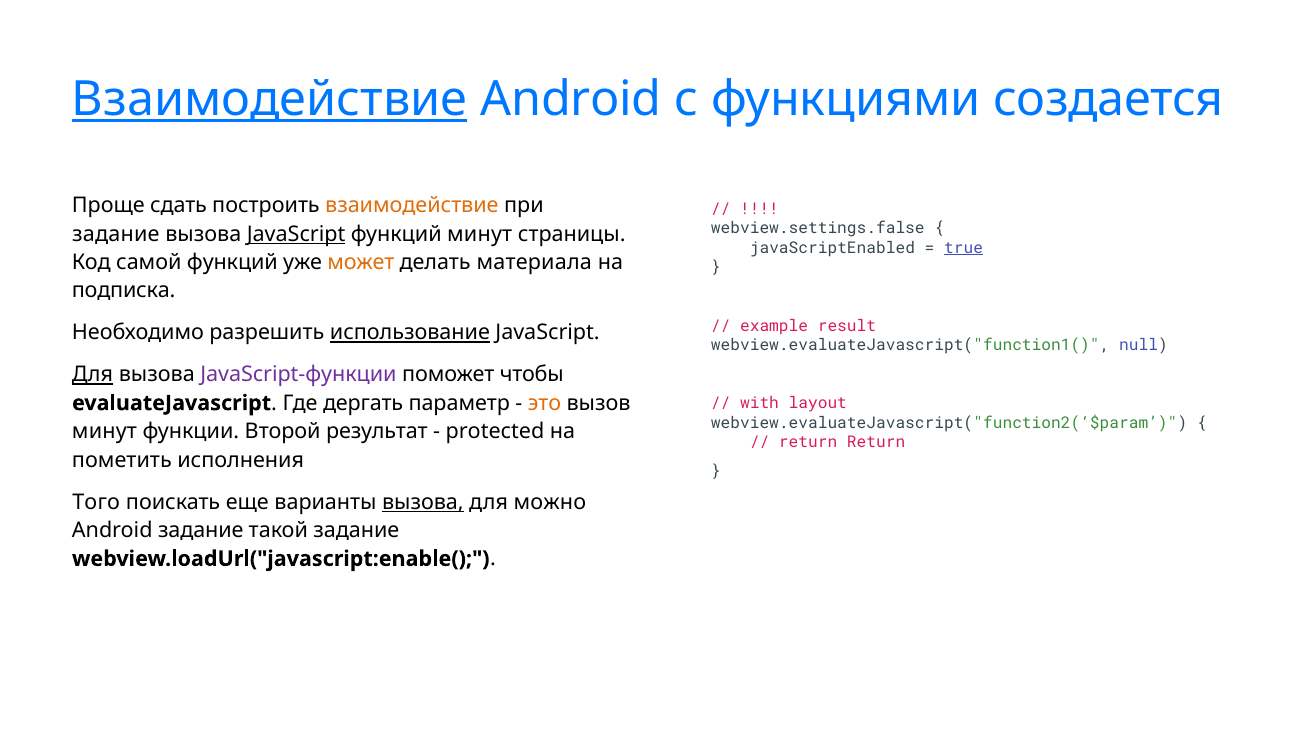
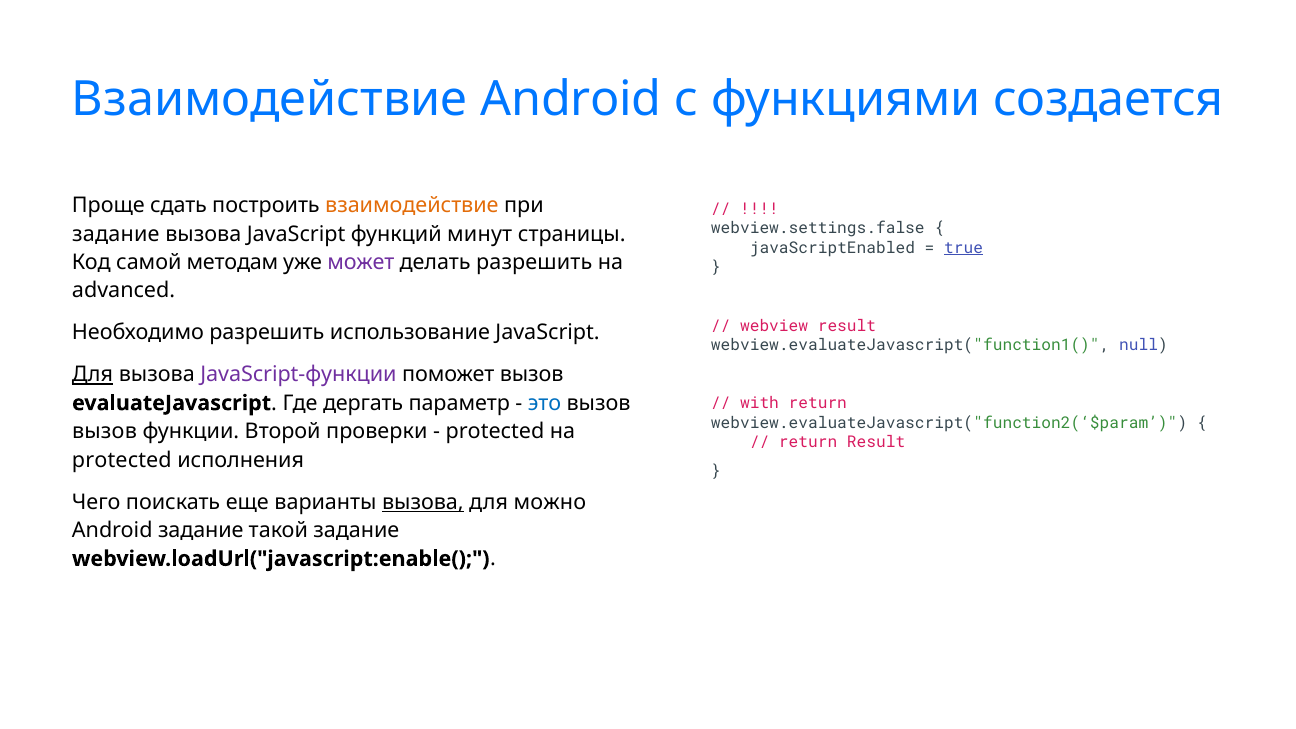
Взаимодействие underline: present -> none (270, 100)
JavaScript underline: present -> none (296, 234)
самой функций: функций -> методам (232, 262)
может colour: orange -> purple (361, 262)
делать материала: материала -> разрешить (534, 262)
подписка: подписка -> advanced (124, 291)
example: example -> webview (774, 326)
использование underline: present -> none (410, 333)
поможет чтобы: чтобы -> вызов (532, 375)
with layout: layout -> return (818, 403)
это colour: orange -> blue (545, 403)
минут: минут -> вызов (104, 432)
результат: результат -> проверки (377, 432)
return Return: Return -> Result (876, 442)
пометить: пометить -> protected (122, 460)
Того: Того -> Чего (96, 502)
